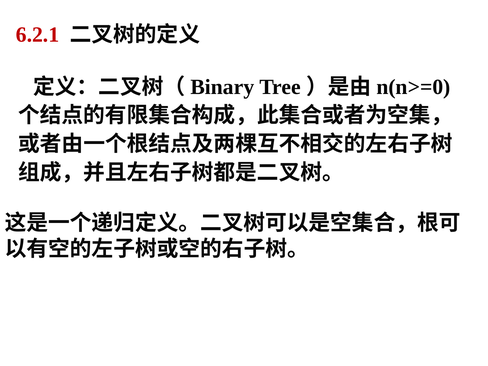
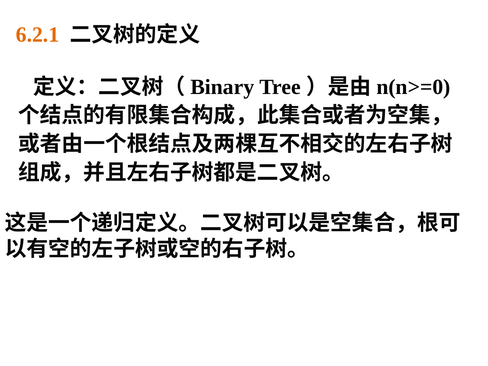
6.2.1 colour: red -> orange (38, 35)
